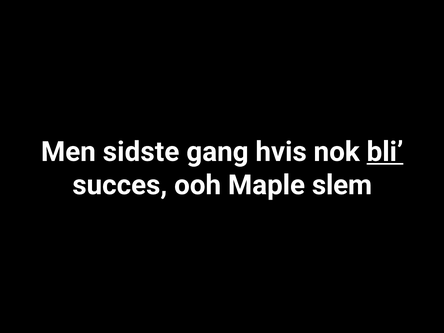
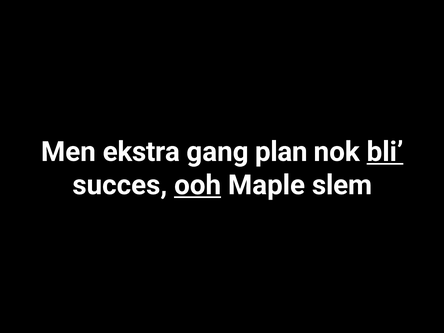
sidste: sidste -> ekstra (141, 152)
hvis: hvis -> plan (281, 152)
ooh underline: none -> present (198, 185)
